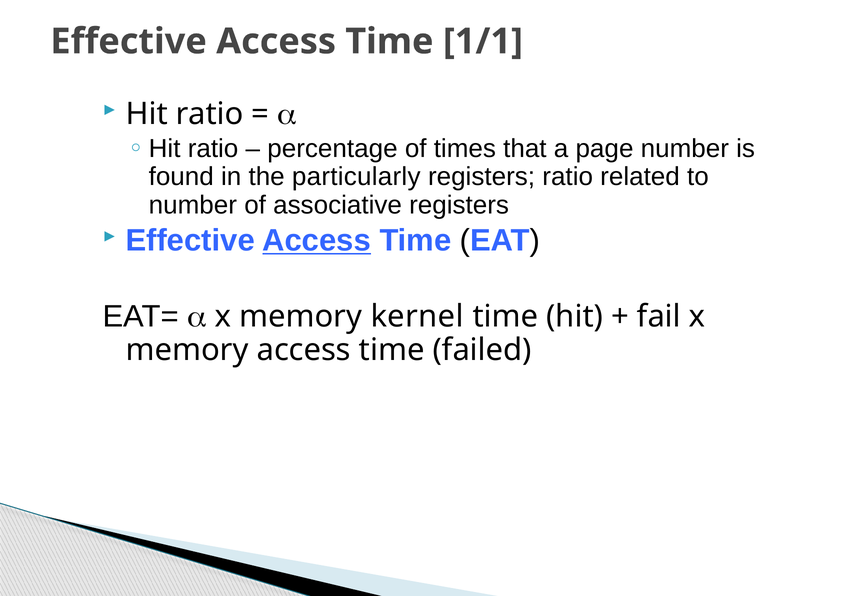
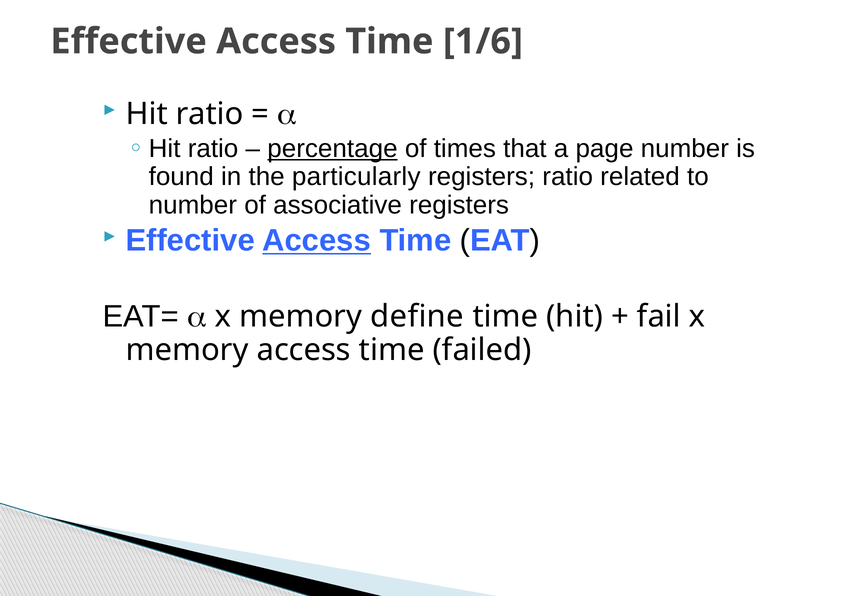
1/1: 1/1 -> 1/6 (483, 41)
percentage underline: none -> present (332, 149)
kernel: kernel -> define (417, 316)
